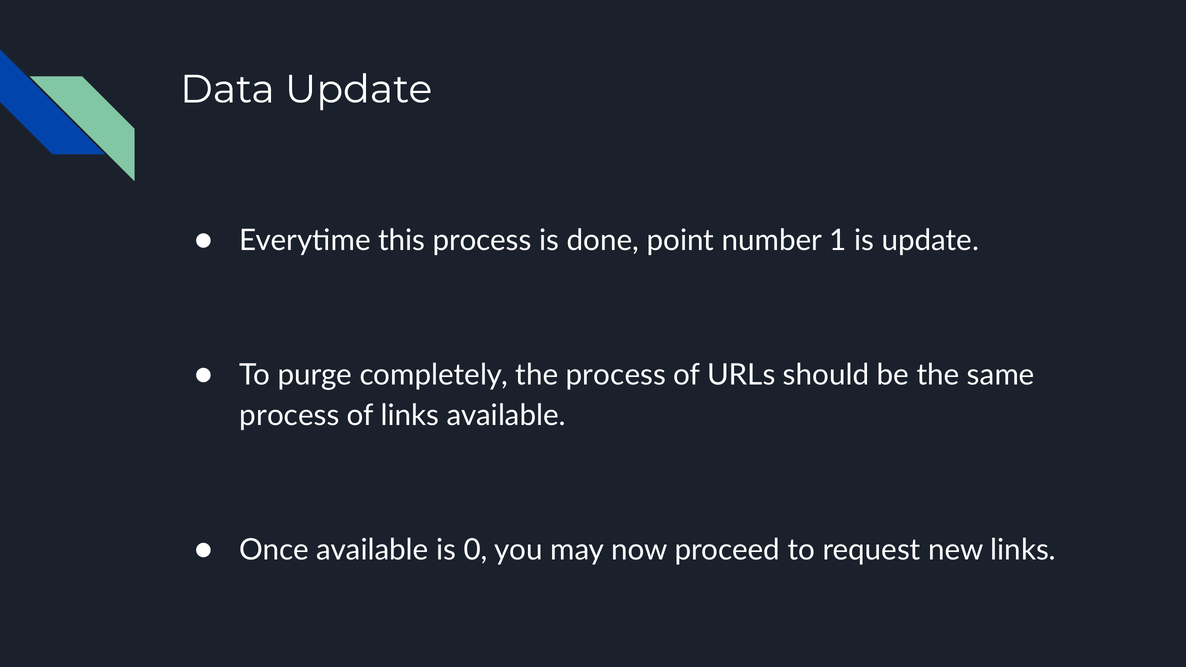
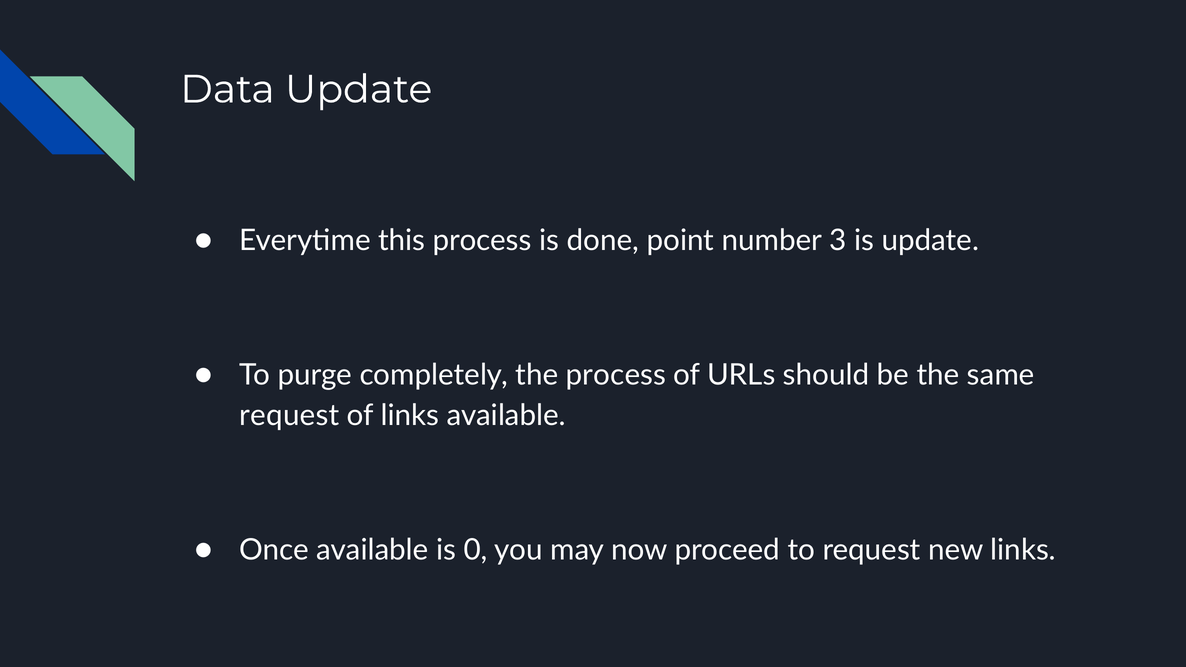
1: 1 -> 3 (838, 240)
process: process -> request (289, 416)
